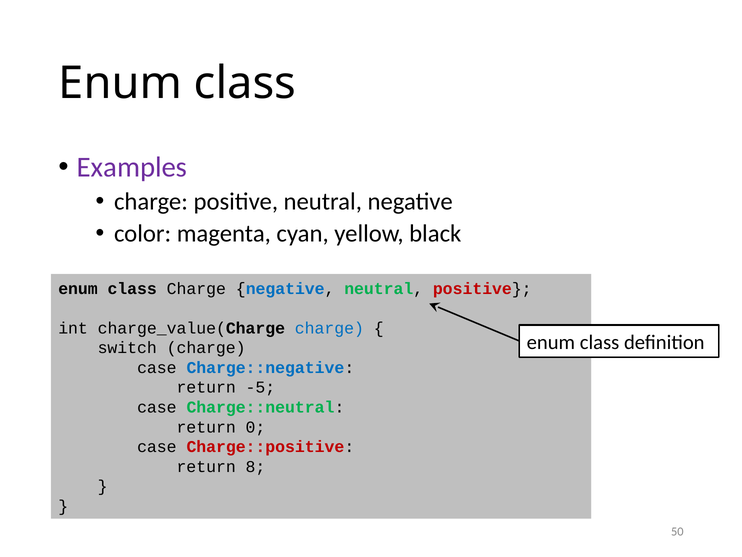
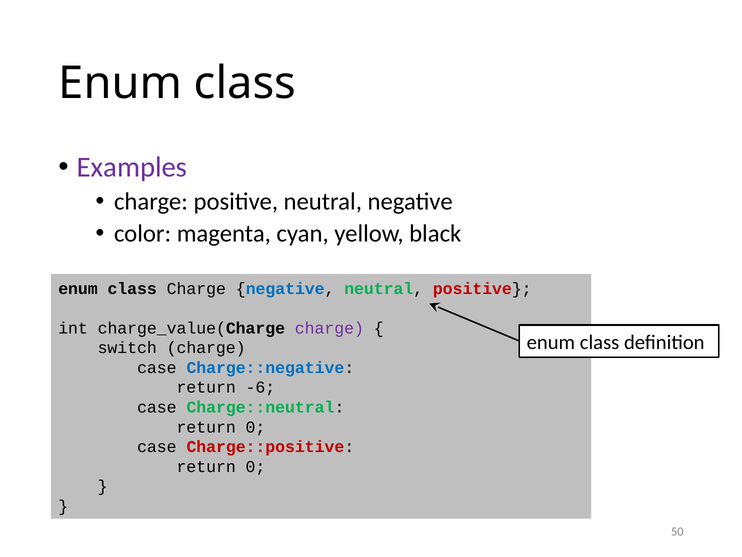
charge colour: blue -> purple (329, 328)
-5: -5 -> -6 (260, 387)
8: 8 -> 0 (255, 466)
